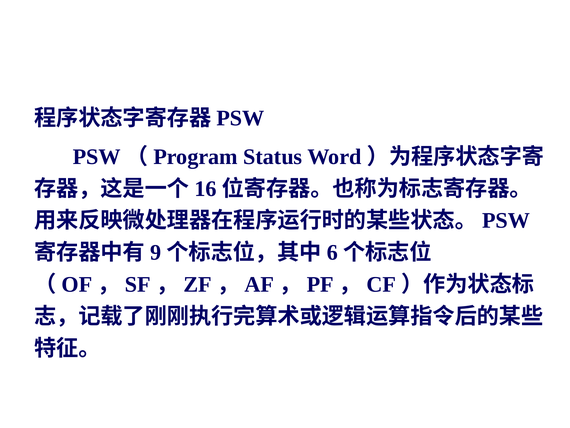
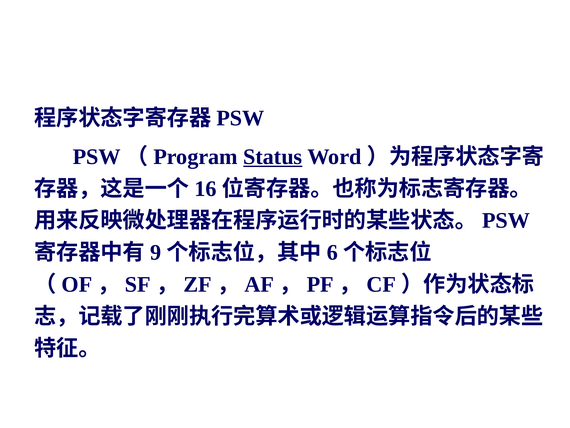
Status underline: none -> present (273, 157)
